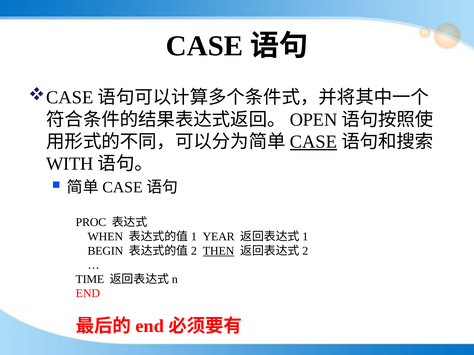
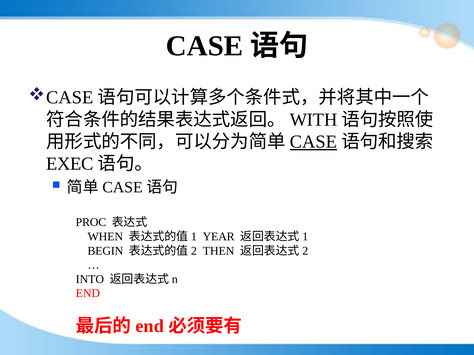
OPEN: OPEN -> WITH (314, 120)
WITH: WITH -> EXEC (70, 164)
THEN underline: present -> none (219, 251)
TIME: TIME -> INTO (90, 280)
